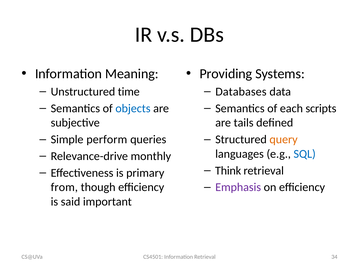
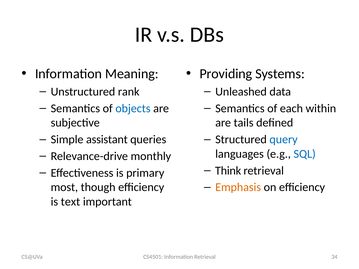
time: time -> rank (129, 92)
Databases: Databases -> Unleashed (241, 92)
scripts: scripts -> within (321, 108)
perform: perform -> assistant (107, 140)
query colour: orange -> blue (284, 140)
Emphasis colour: purple -> orange (238, 187)
from: from -> most (64, 187)
said: said -> text (70, 202)
